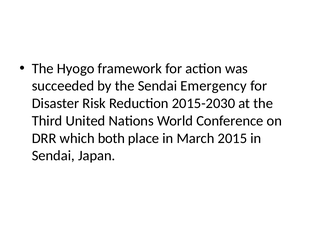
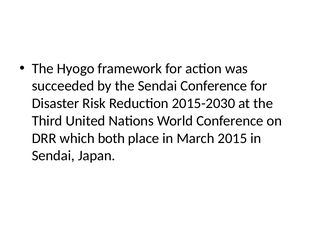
Sendai Emergency: Emergency -> Conference (214, 86)
